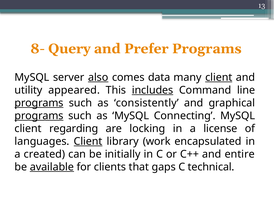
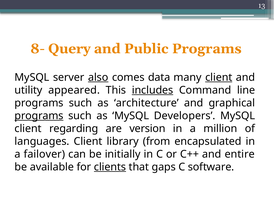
Prefer: Prefer -> Public (146, 49)
programs underline: present -> none (39, 103)
consistently: consistently -> architecture (146, 103)
Connecting: Connecting -> Developers (185, 115)
locking: locking -> version (147, 128)
license: license -> million (220, 128)
Client underline: present -> none (88, 141)
work: work -> from (157, 141)
created: created -> failover (44, 154)
available underline: present -> none (52, 166)
clients underline: none -> present (110, 166)
technical: technical -> software (211, 166)
